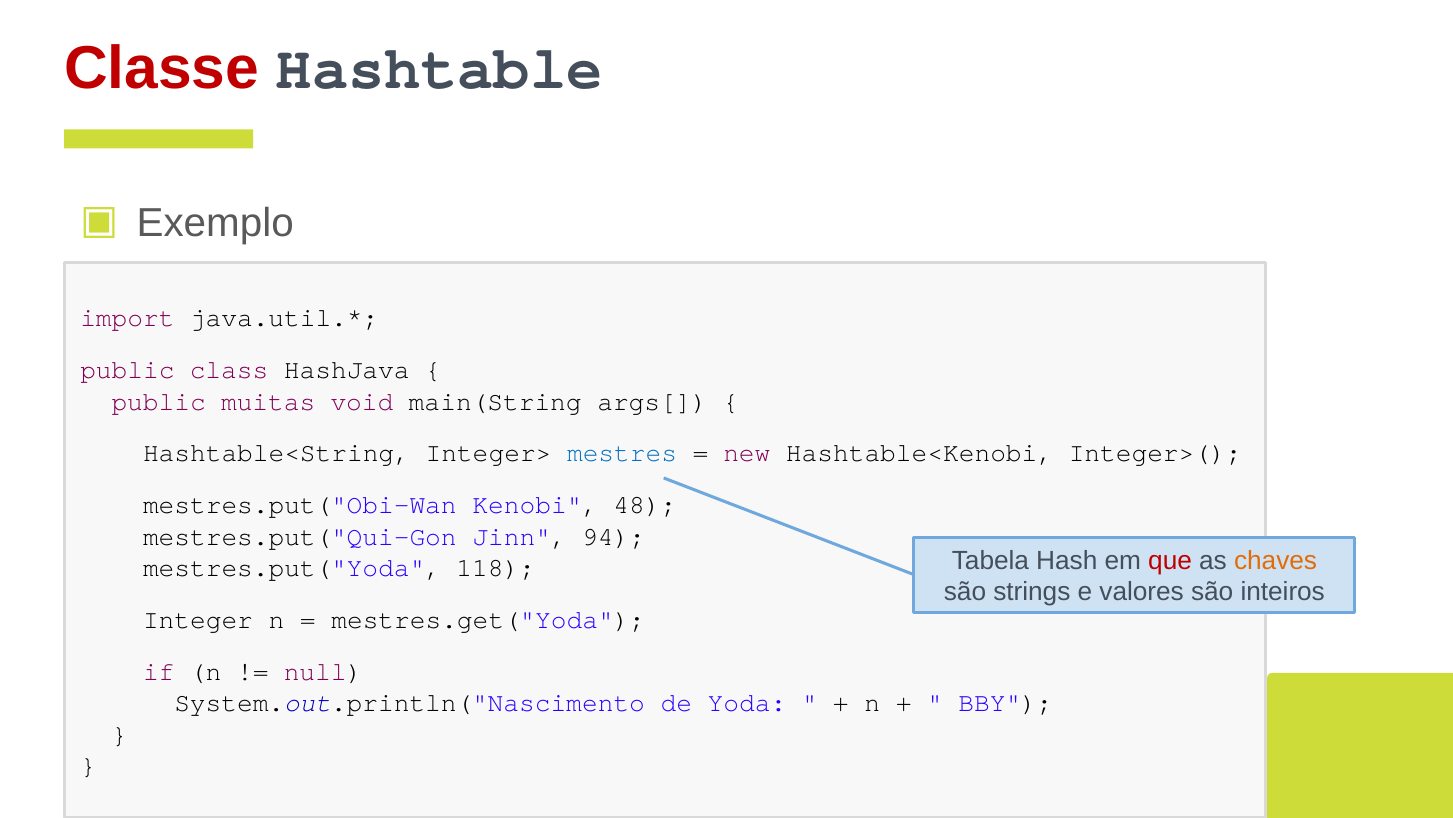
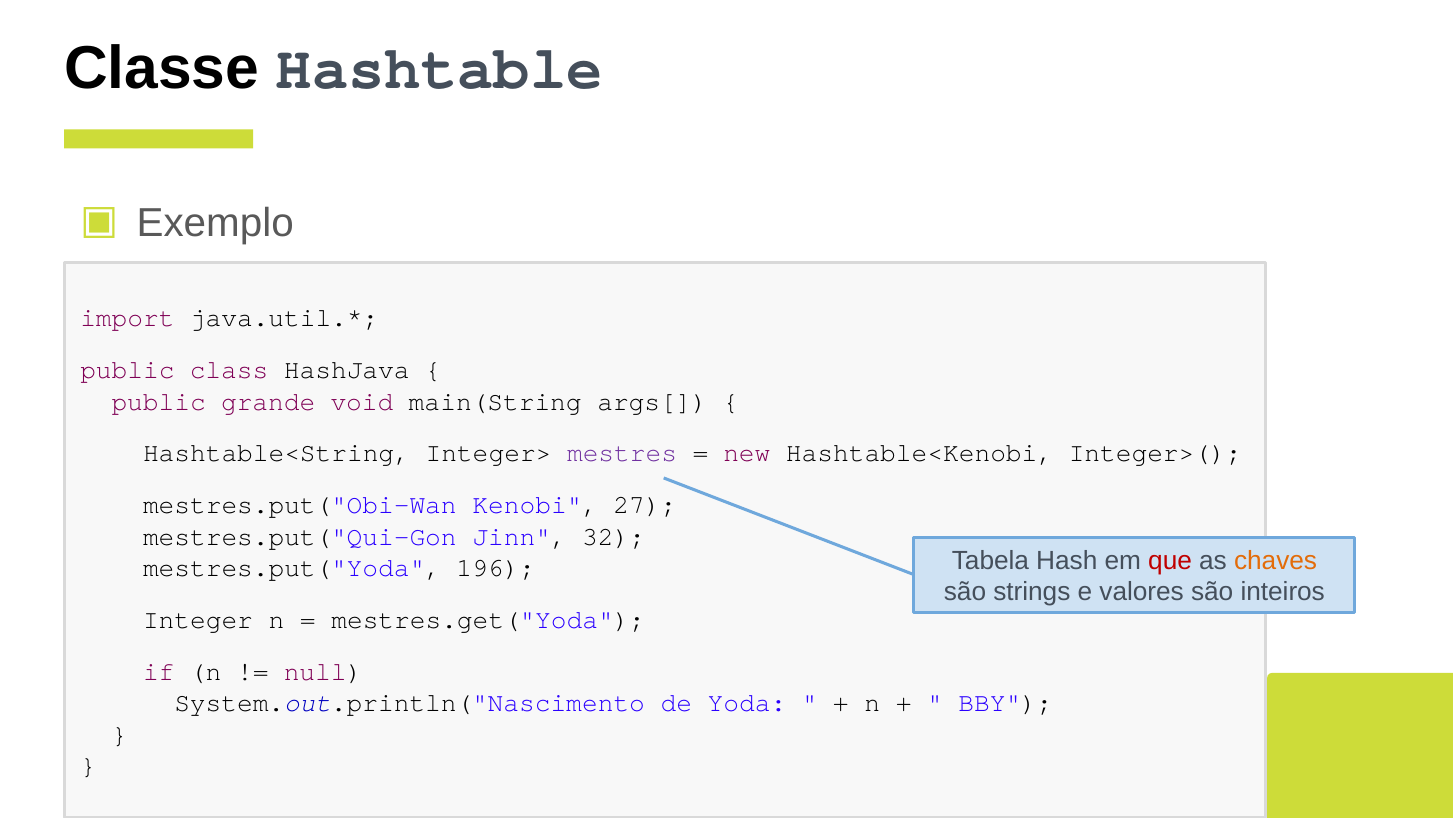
Classe colour: red -> black (162, 69)
muitas: muitas -> grande (268, 401)
mestres colour: blue -> purple (622, 453)
48: 48 -> 27 (645, 505)
94: 94 -> 32 (614, 536)
118: 118 -> 196 (496, 568)
